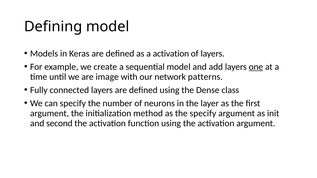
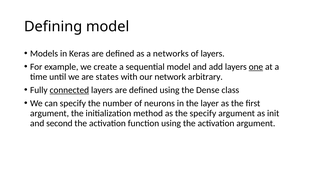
a activation: activation -> networks (171, 54)
image: image -> states (107, 77)
patterns: patterns -> arbitrary (205, 77)
connected underline: none -> present (69, 90)
